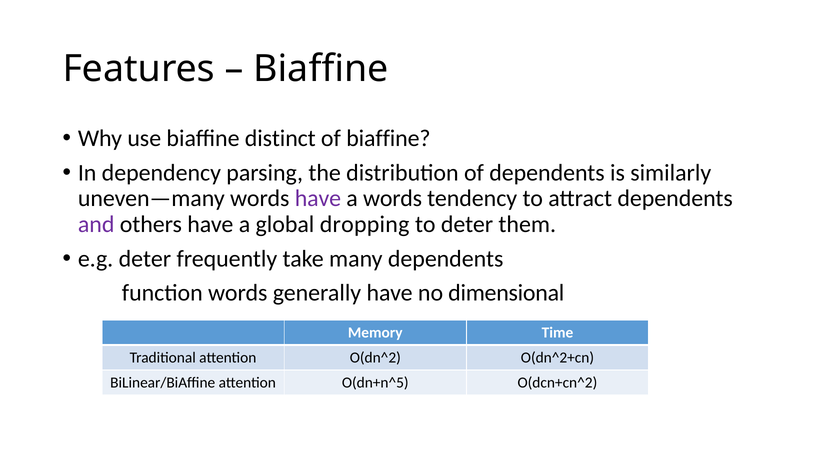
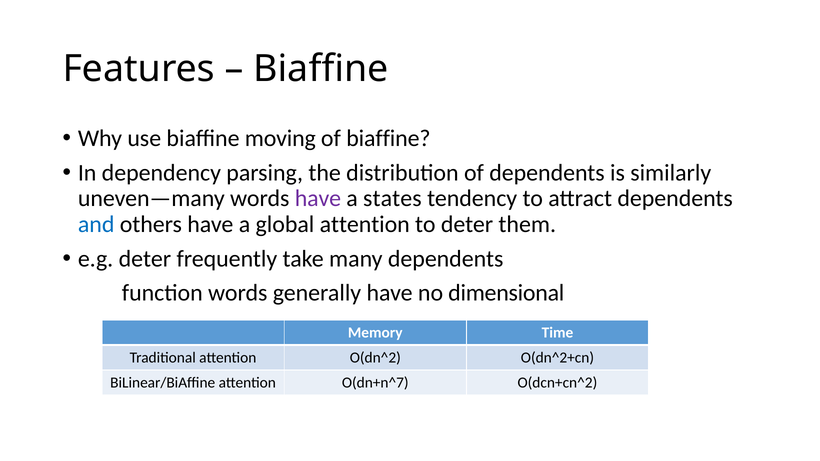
distinct: distinct -> moving (280, 139)
a words: words -> states (392, 199)
and colour: purple -> blue (96, 224)
global dropping: dropping -> attention (365, 224)
O(dn+n^5: O(dn+n^5 -> O(dn+n^7 (375, 383)
